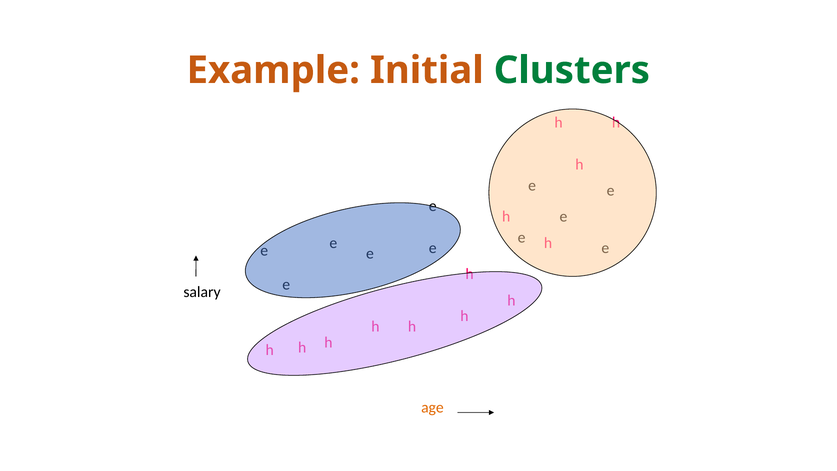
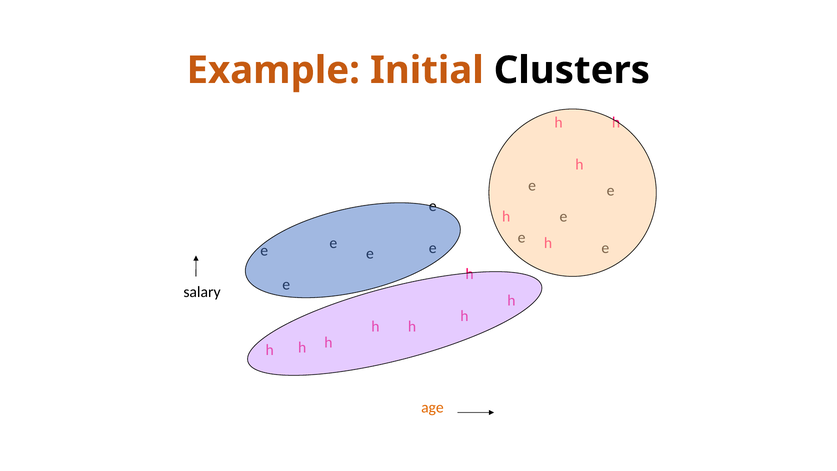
Clusters colour: green -> black (572, 70)
